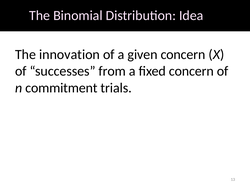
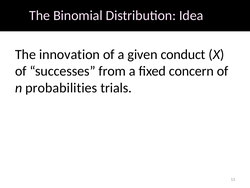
given concern: concern -> conduct (183, 54)
commitment: commitment -> probabilities (61, 88)
